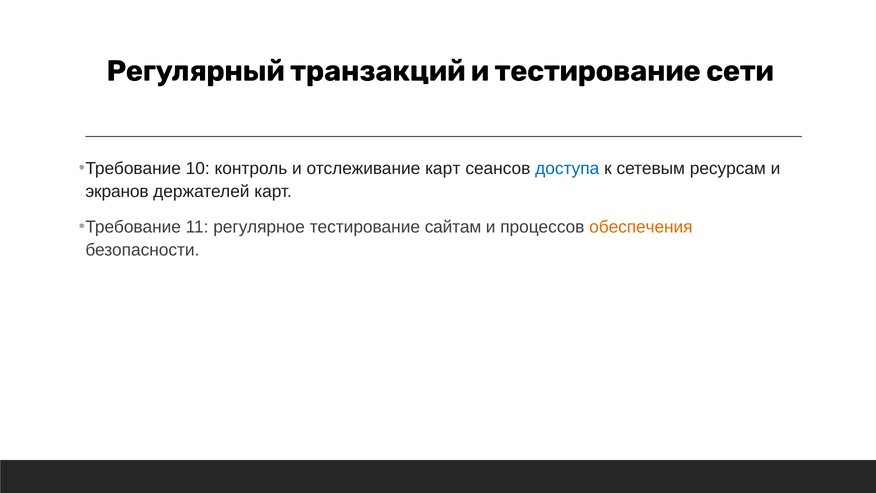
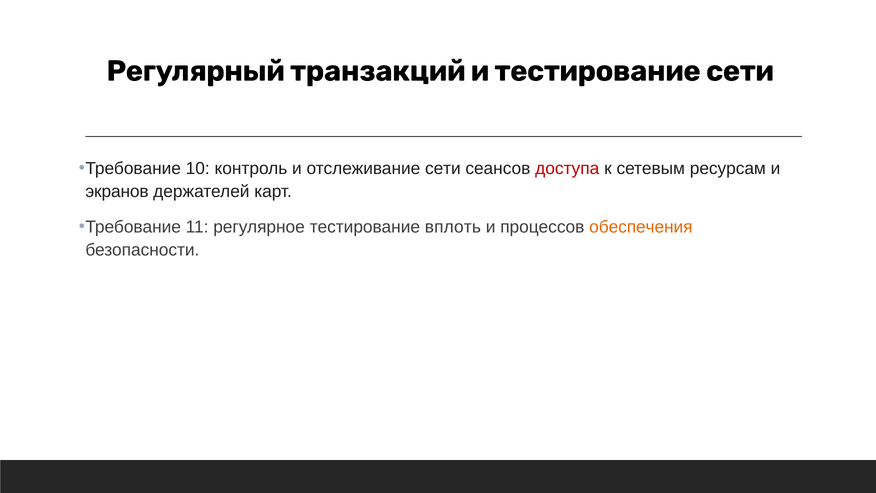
отслеживание карт: карт -> сети (443, 168)
доступа colour: blue -> red (567, 168)
сайтам: сайтам -> вплоть (453, 227)
